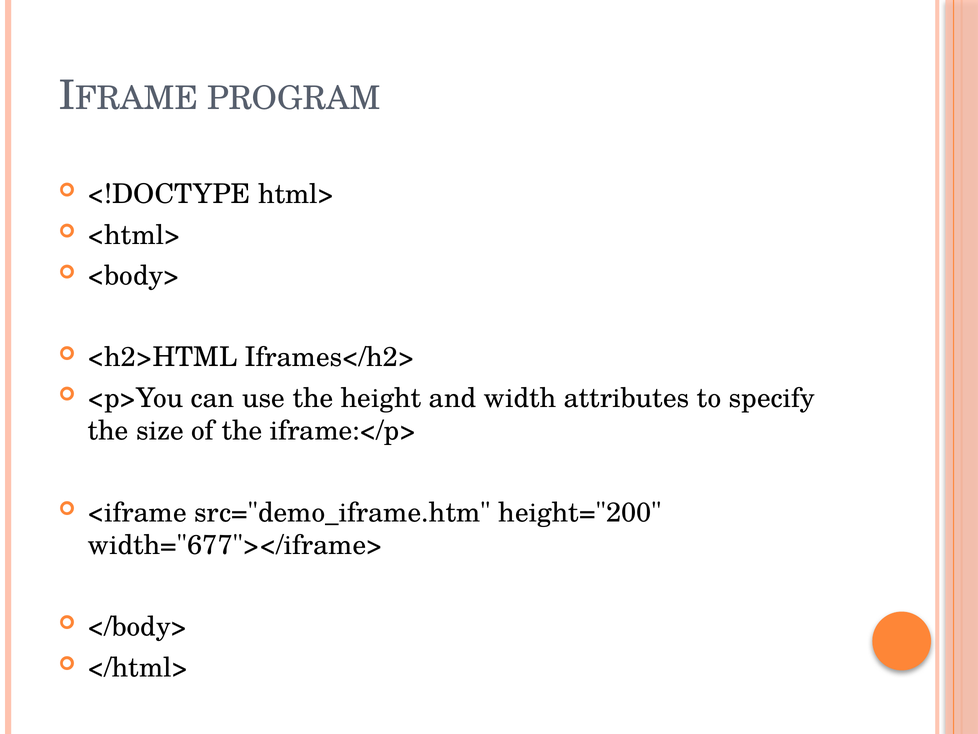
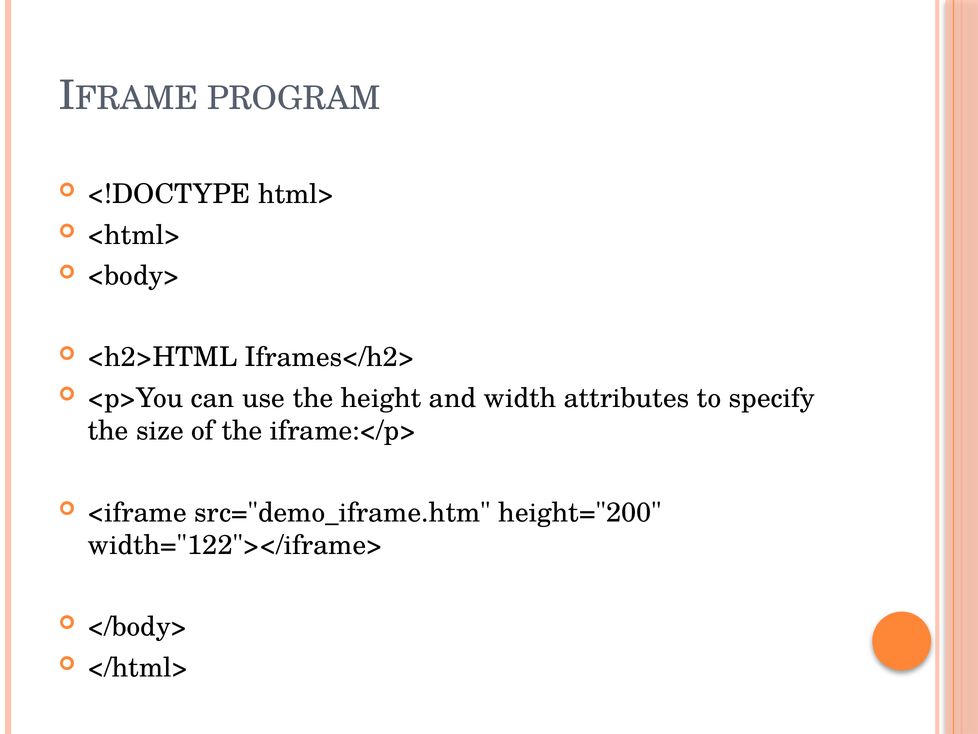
width="677"></iframe>: width="677"></iframe> -> width="122"></iframe> (235, 545)
